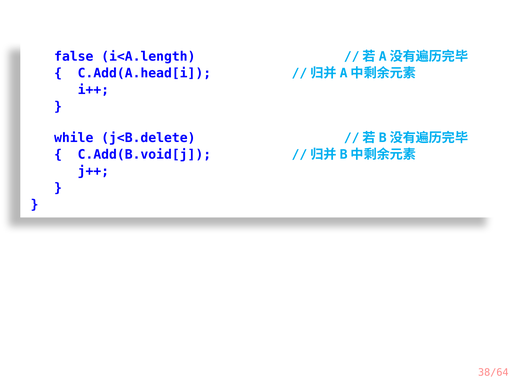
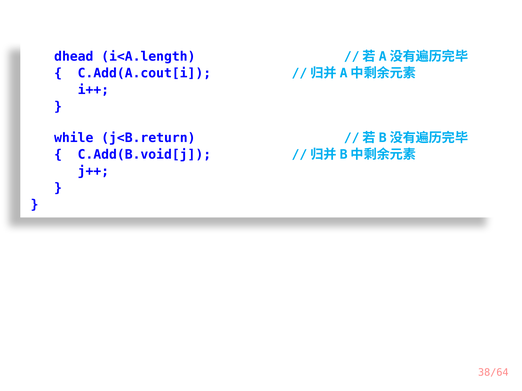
false: false -> dhead (74, 57)
C.Add(A.head[i: C.Add(A.head[i -> C.Add(A.cout[i (144, 73)
j<B.delete: j<B.delete -> j<B.return (148, 138)
